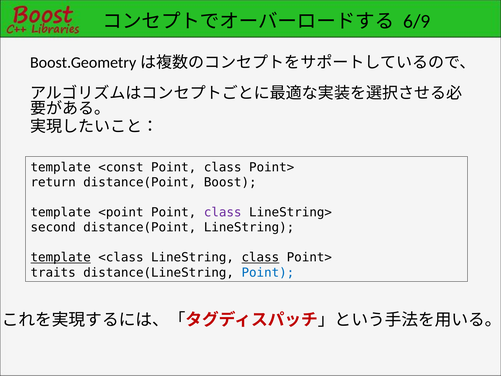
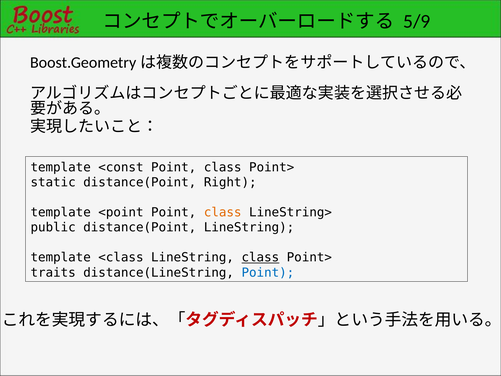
6/9: 6/9 -> 5/9 (417, 22)
return: return -> static (53, 182)
Boost: Boost -> Right (230, 182)
class colour: purple -> orange (223, 212)
second: second -> public (53, 227)
template underline: present -> none (61, 257)
